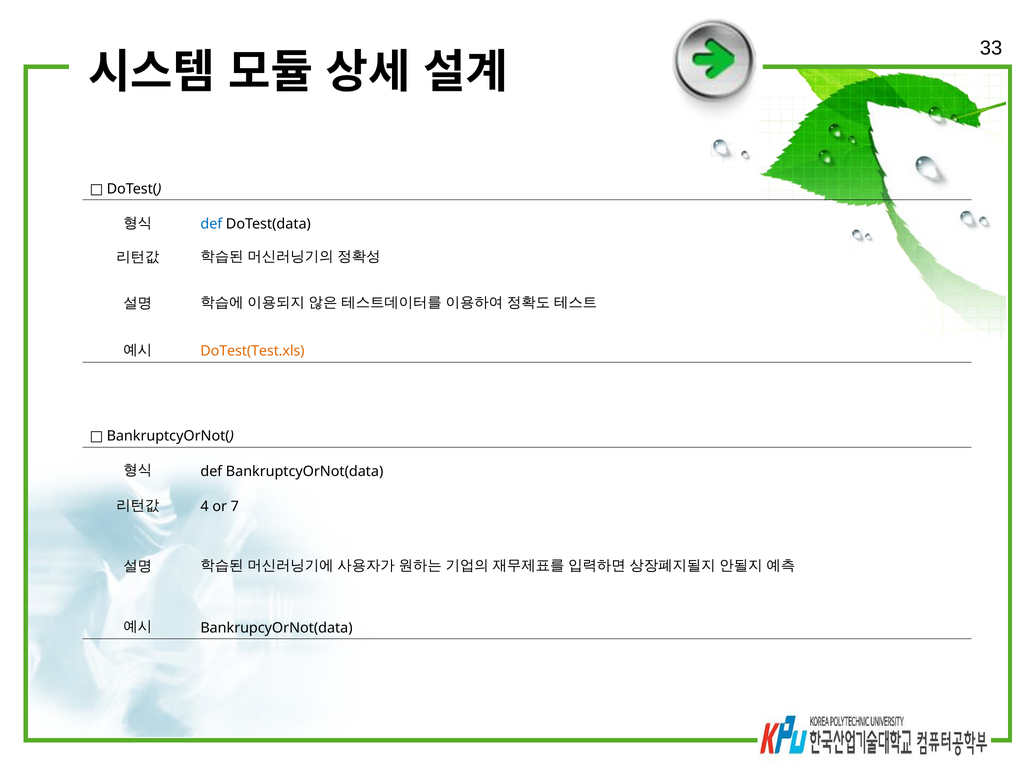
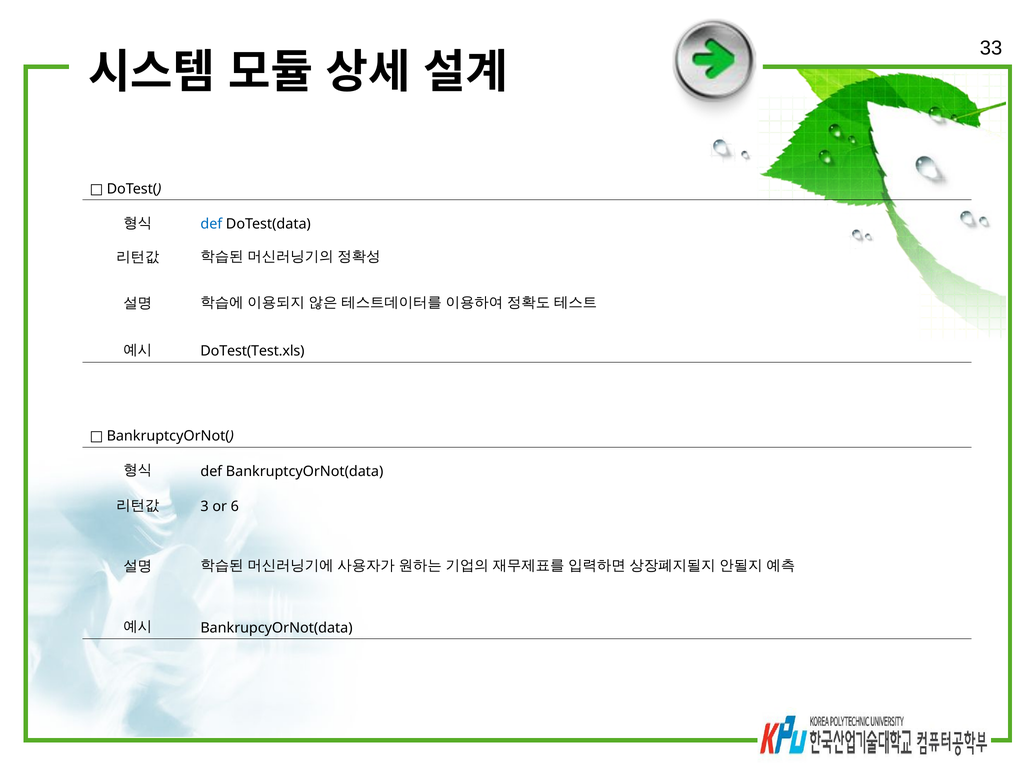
DoTest(Test.xls colour: orange -> black (252, 351)
4: 4 -> 3 (205, 507)
7: 7 -> 6 (235, 507)
